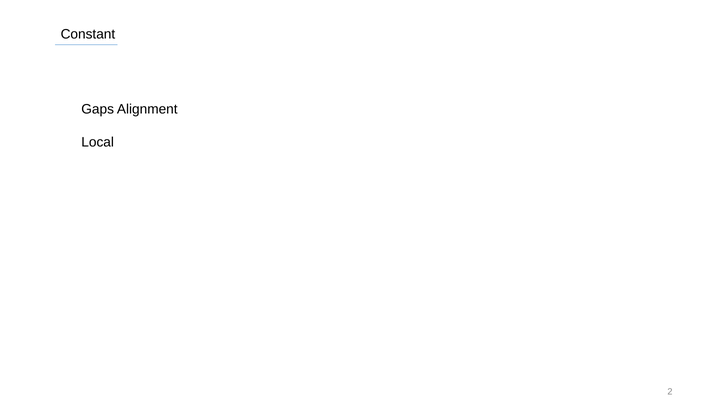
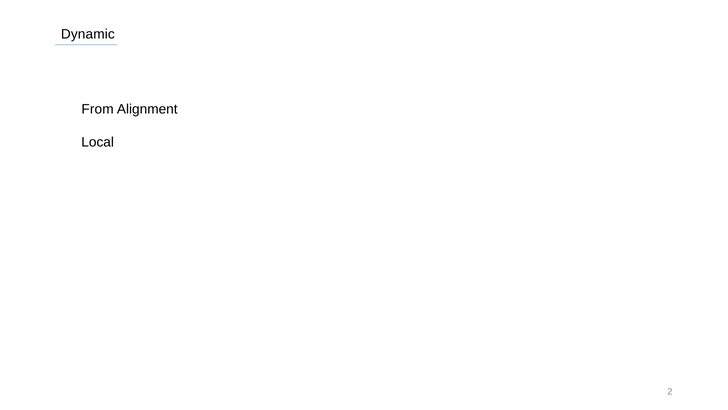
Constant: Constant -> Dynamic (88, 34)
Gaps: Gaps -> From (98, 109)
